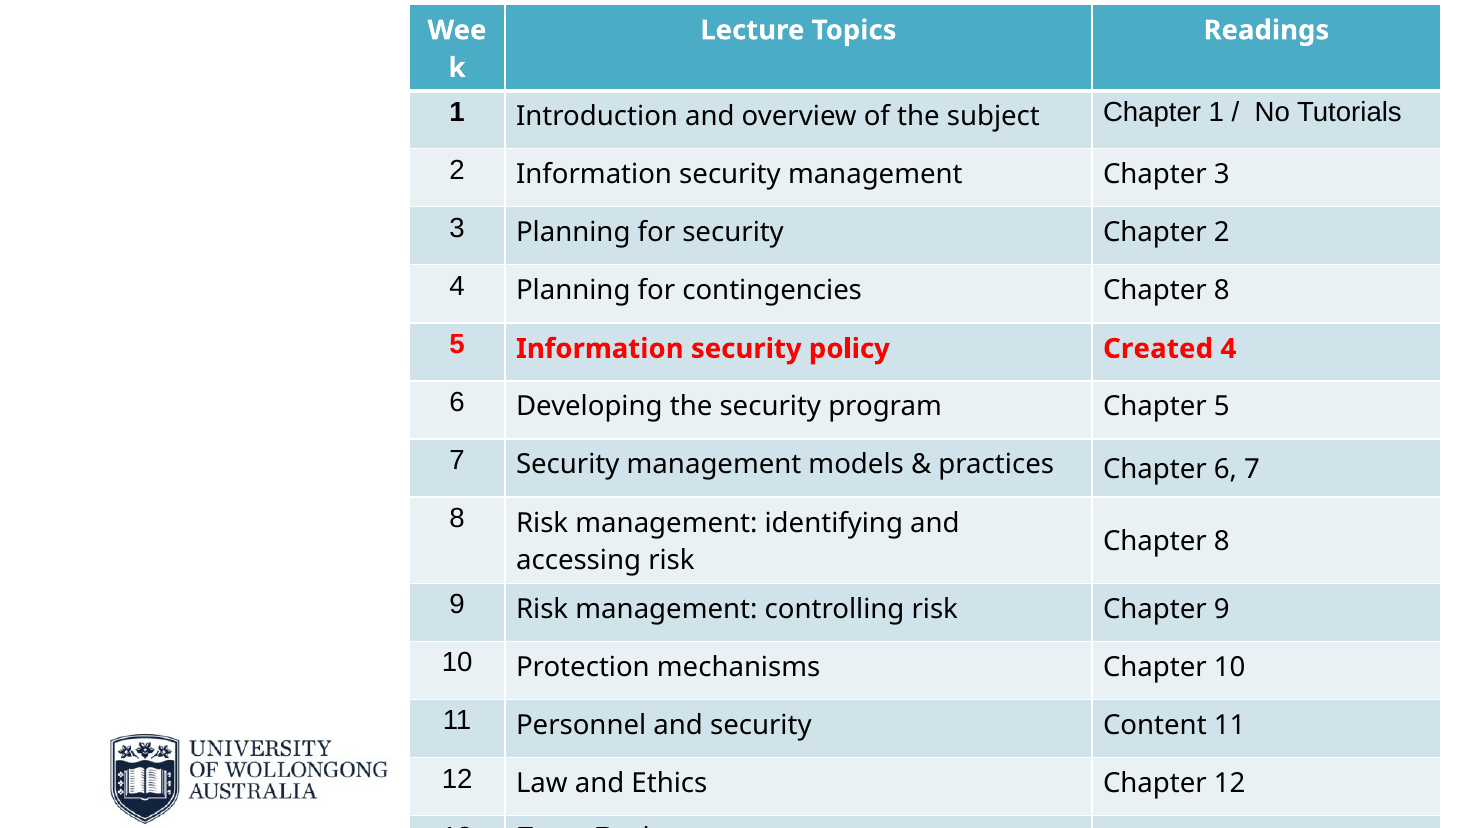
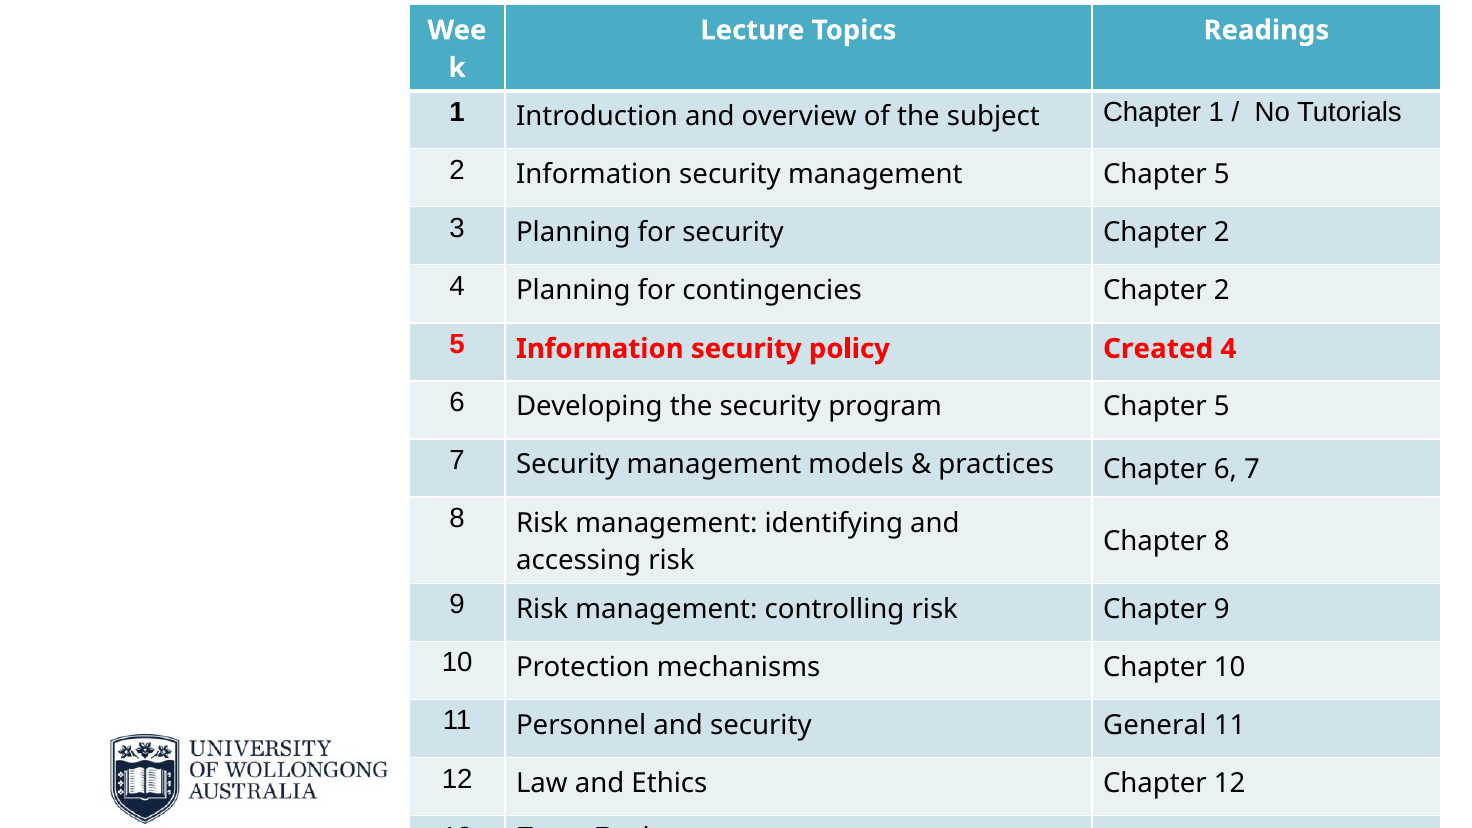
management Chapter 3: 3 -> 5 (1222, 175)
contingencies Chapter 8: 8 -> 2 (1222, 291)
Content: Content -> General (1155, 725)
